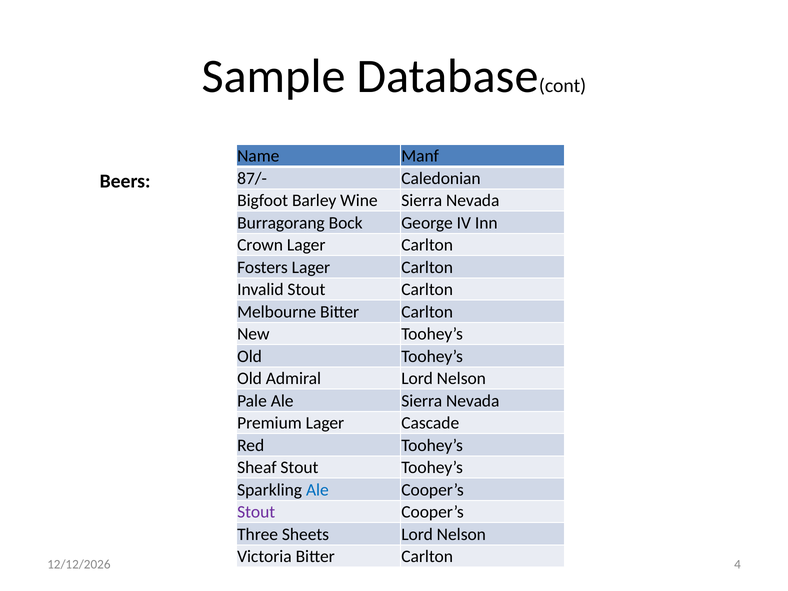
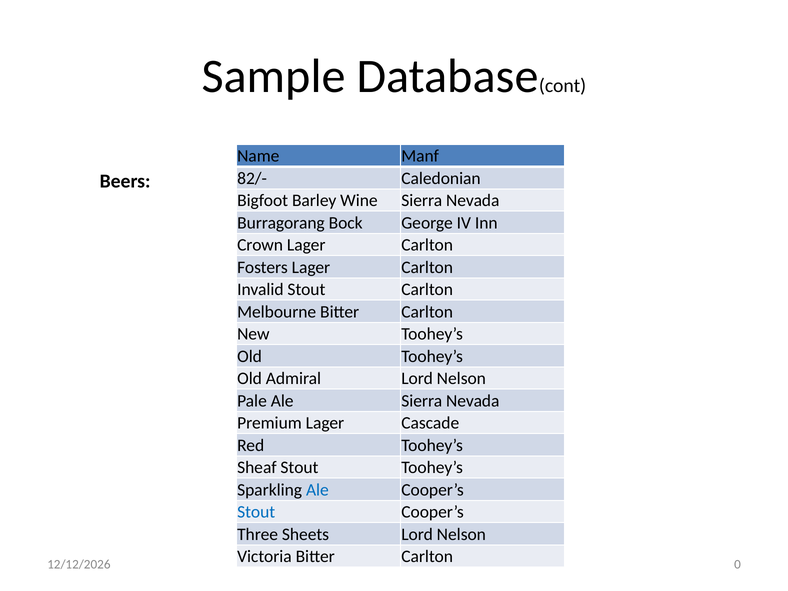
87/-: 87/- -> 82/- (252, 178)
Stout colour: purple -> blue (256, 512)
4: 4 -> 0 (737, 564)
